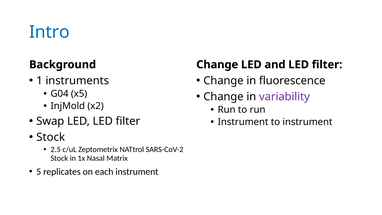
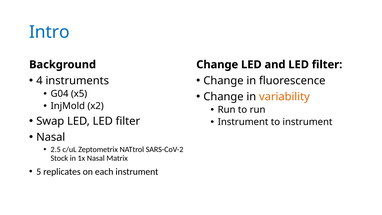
1: 1 -> 4 (39, 81)
variability colour: purple -> orange (284, 97)
Stock: Stock -> Nasal (51, 137)
